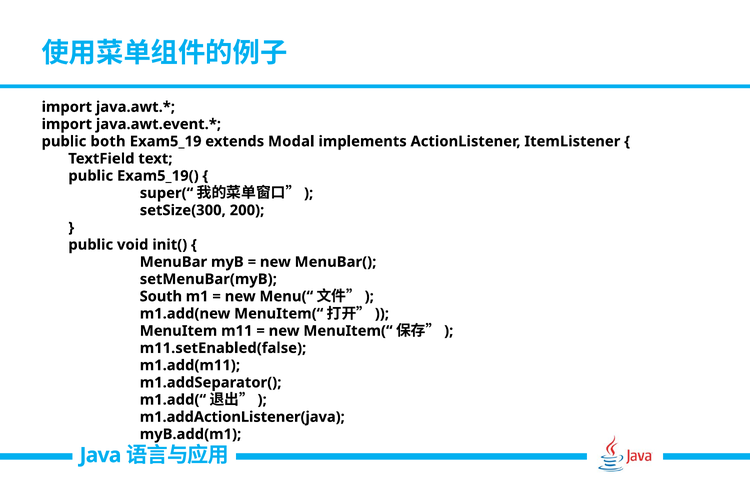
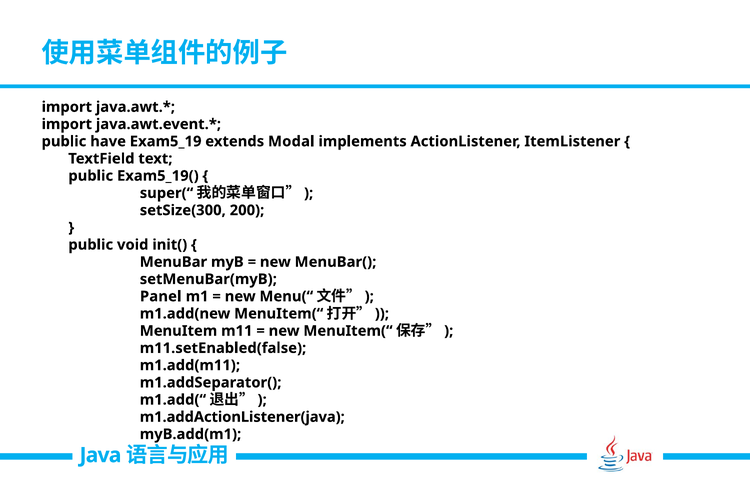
both: both -> have (108, 141)
South: South -> Panel (161, 296)
